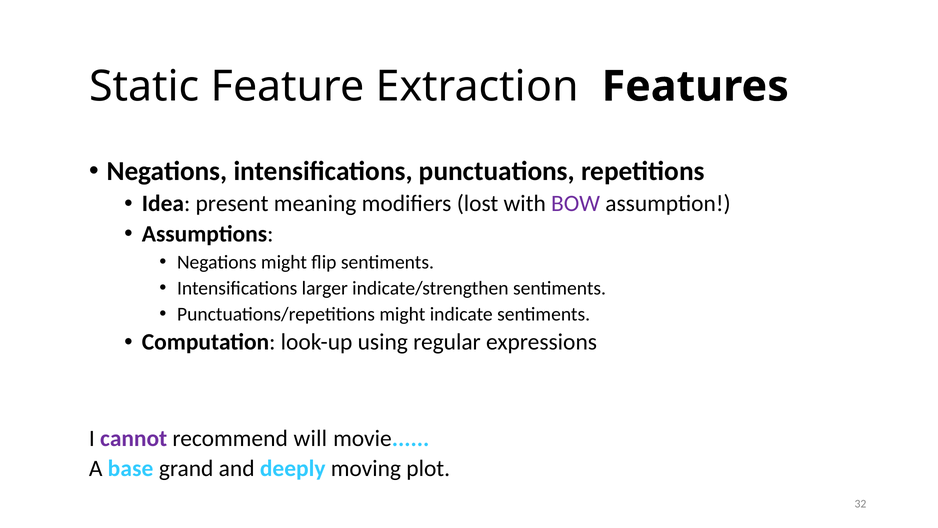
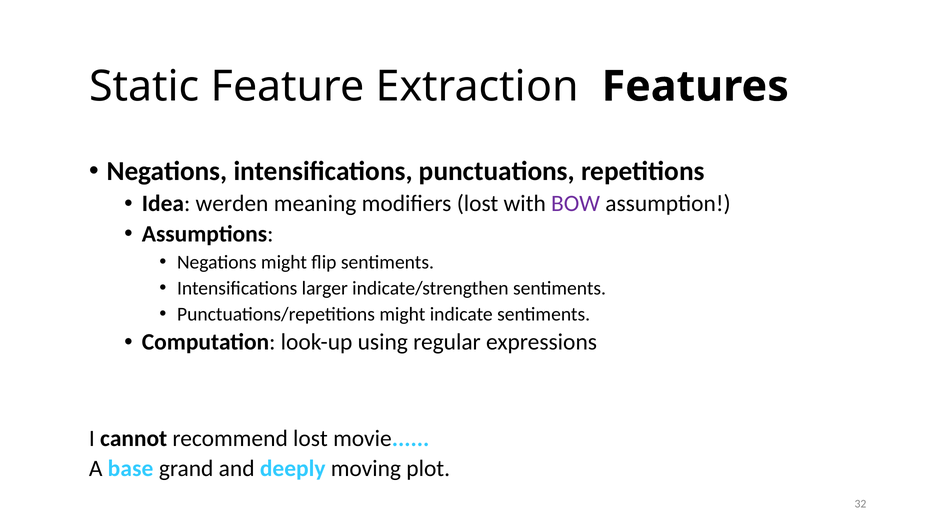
present: present -> werden (232, 204)
cannot colour: purple -> black (134, 438)
recommend will: will -> lost (310, 438)
